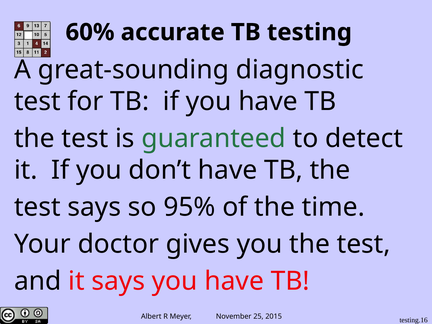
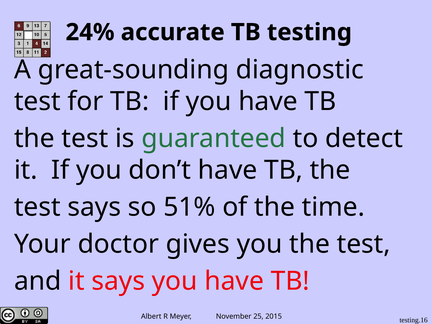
60%: 60% -> 24% (90, 32)
95%: 95% -> 51% (189, 207)
